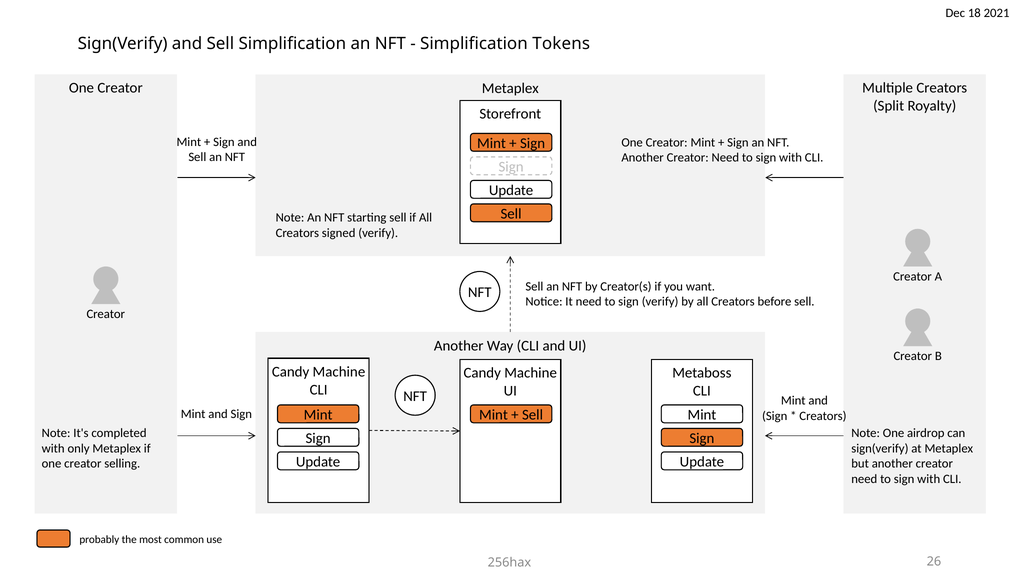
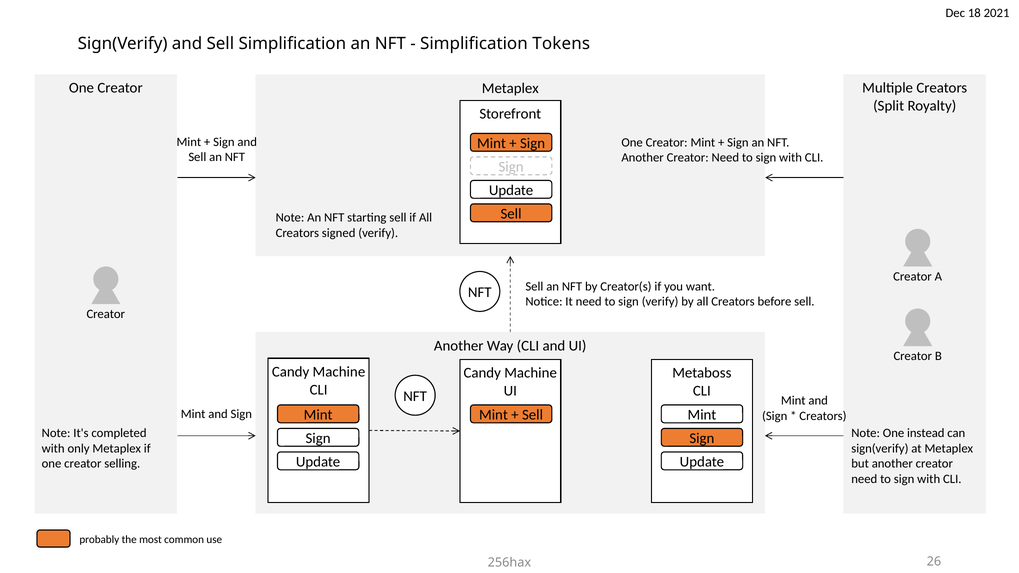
airdrop: airdrop -> instead (926, 433)
